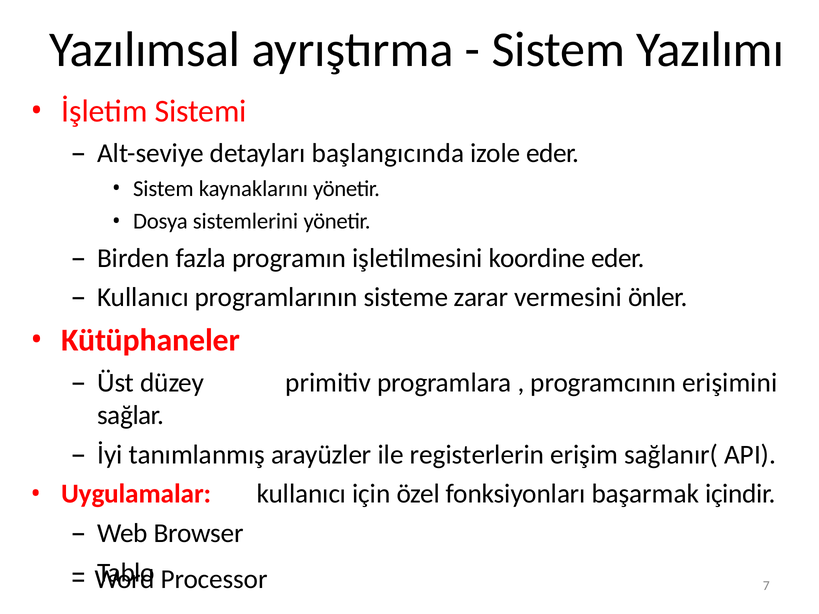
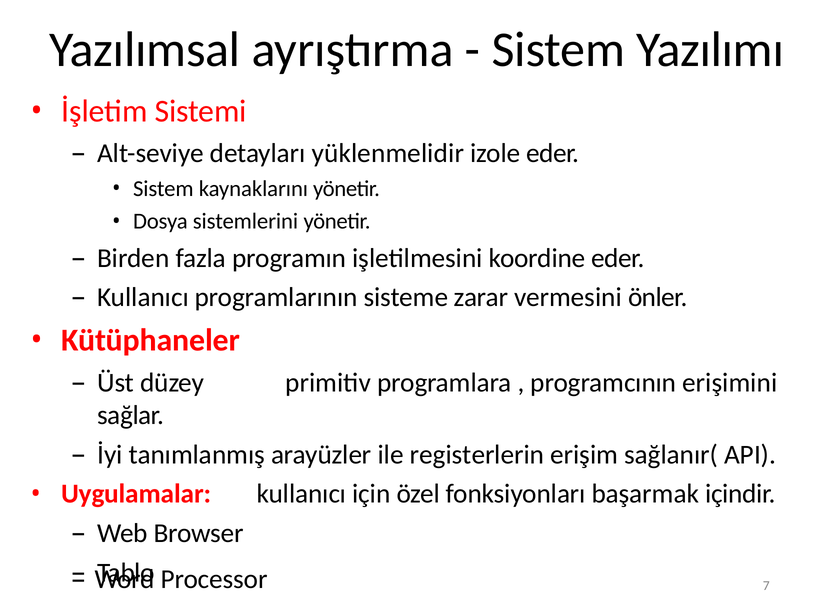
başlangıcında: başlangıcında -> yüklenmelidir (388, 153)
